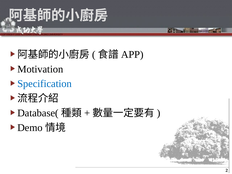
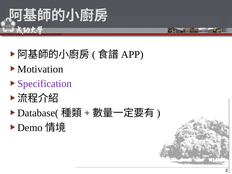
Specification colour: blue -> purple (45, 84)
